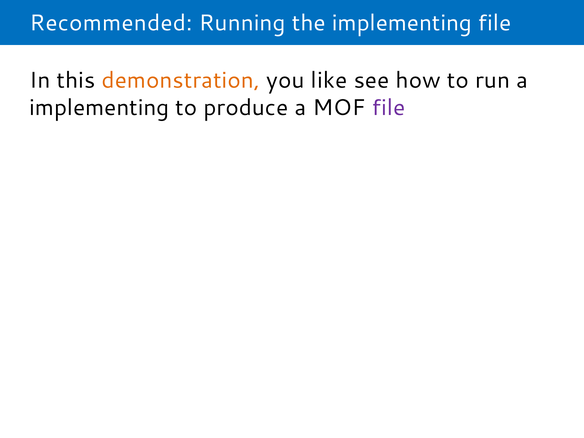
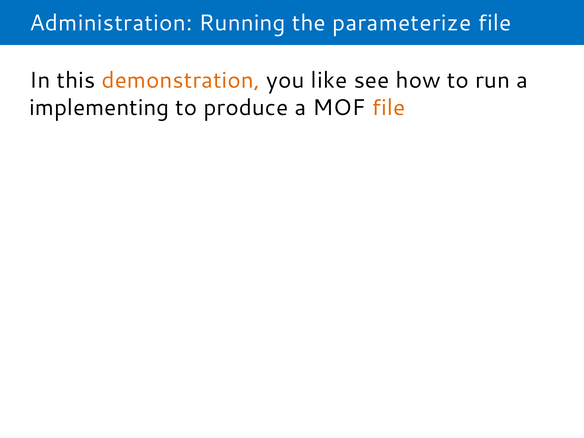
Recommended: Recommended -> Administration (111, 23)
the implementing: implementing -> parameterize (402, 23)
file colour: purple -> orange (389, 108)
